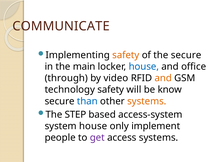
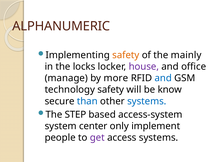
COMMUNICATE: COMMUNICATE -> ALPHANUMERIC (61, 26)
the secure: secure -> mainly (186, 55)
main: main -> locks (84, 67)
house colour: blue -> purple (144, 67)
through: through -> manage (66, 78)
video: video -> more (116, 78)
and colour: orange -> blue (163, 78)
systems colour: orange -> blue (147, 101)
system house: house -> center (93, 126)
